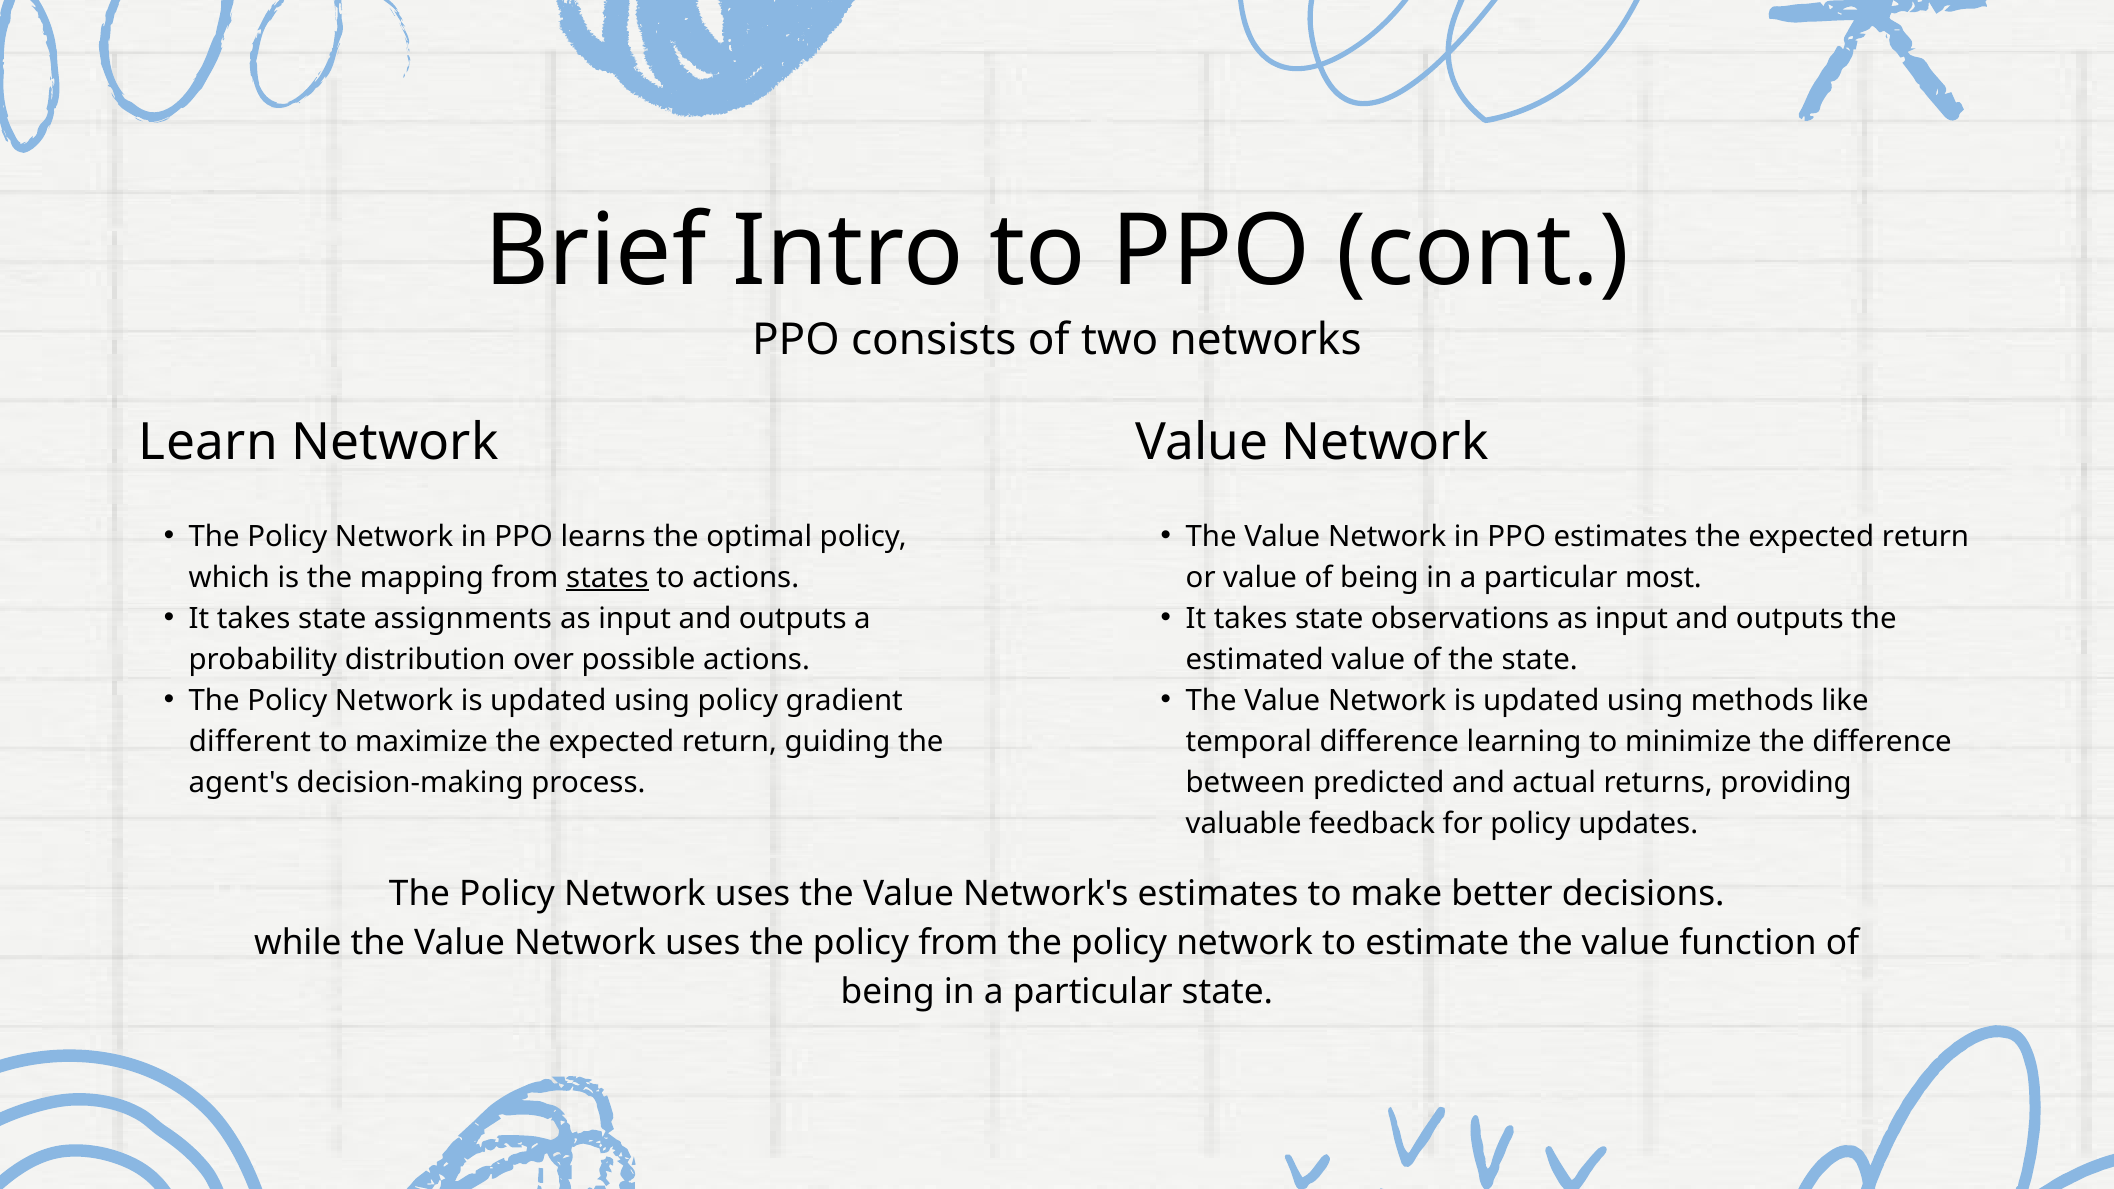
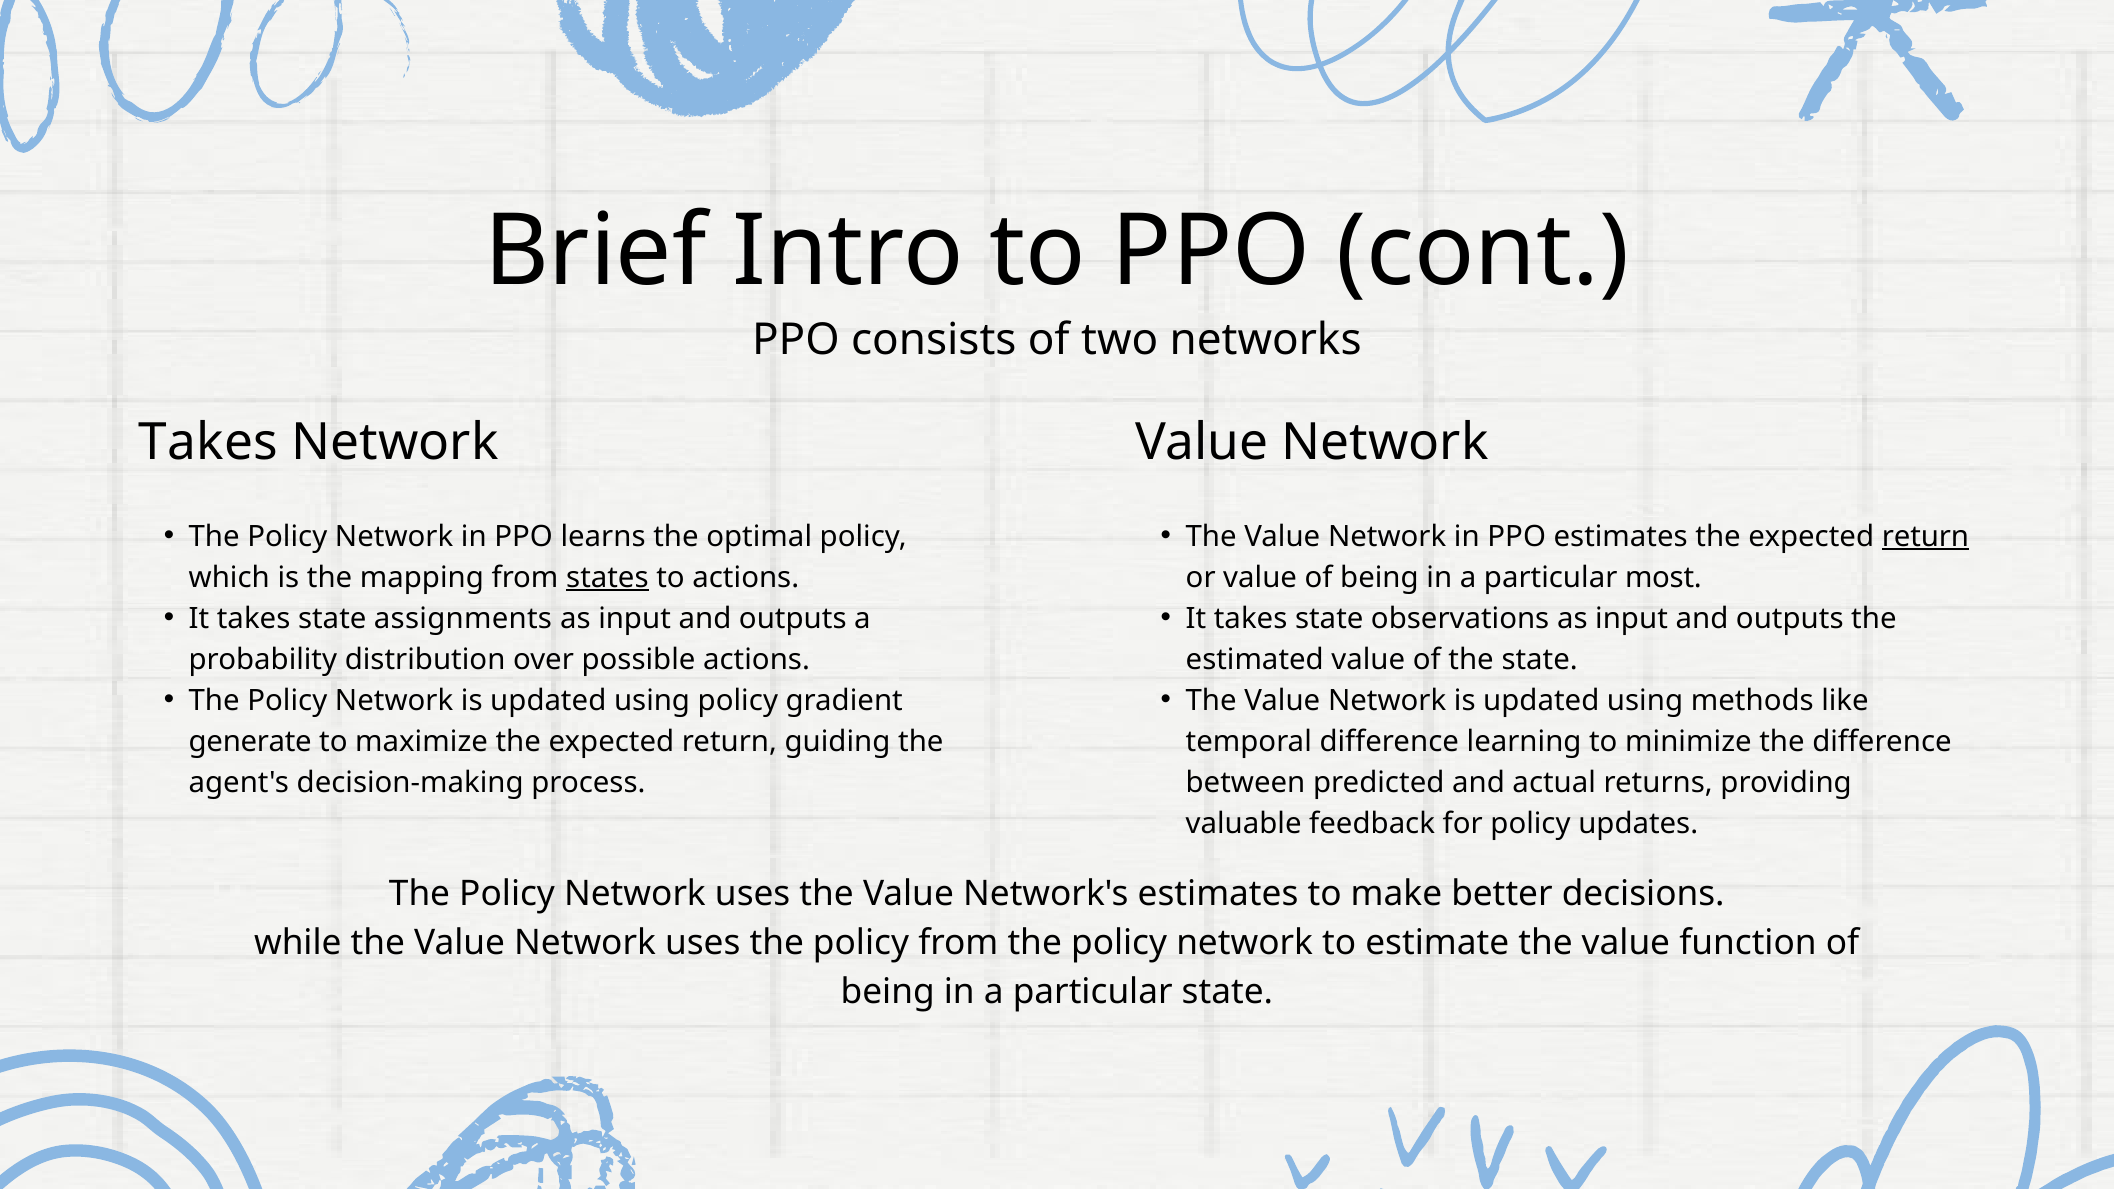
Learn: Learn -> Takes (209, 443)
return underline: none -> present (1925, 536)
different: different -> generate (250, 742)
